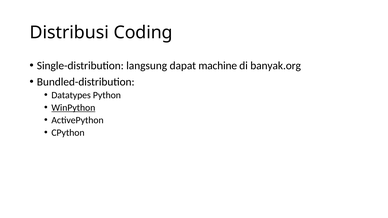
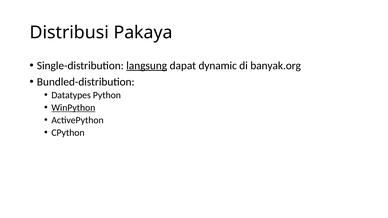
Coding: Coding -> Pakaya (143, 33)
langsung underline: none -> present (147, 66)
machine: machine -> dynamic (218, 66)
